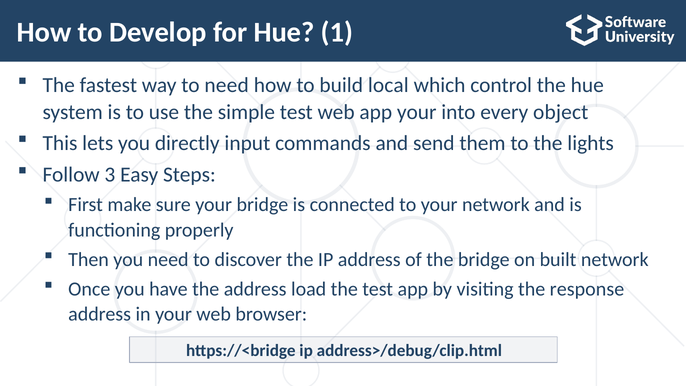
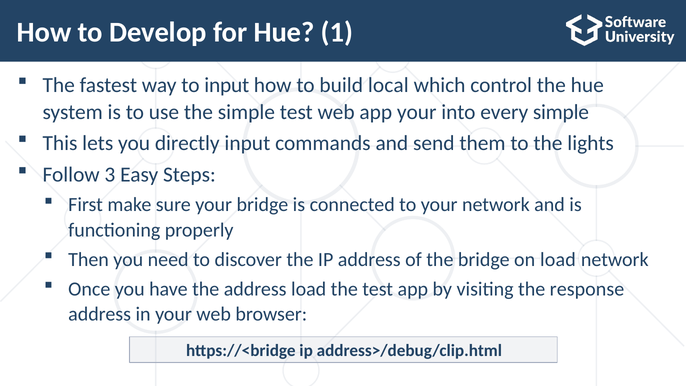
to need: need -> input (227, 85)
every object: object -> simple (561, 112)
on built: built -> load (558, 259)
